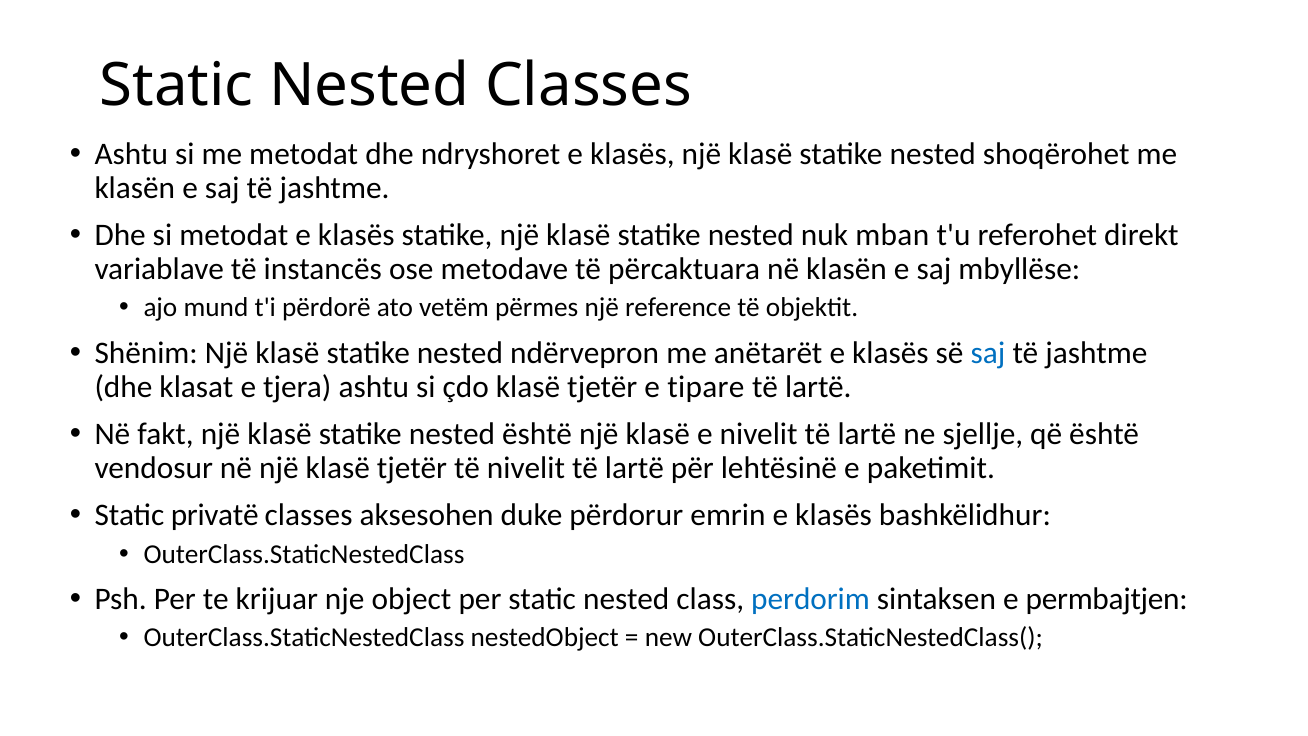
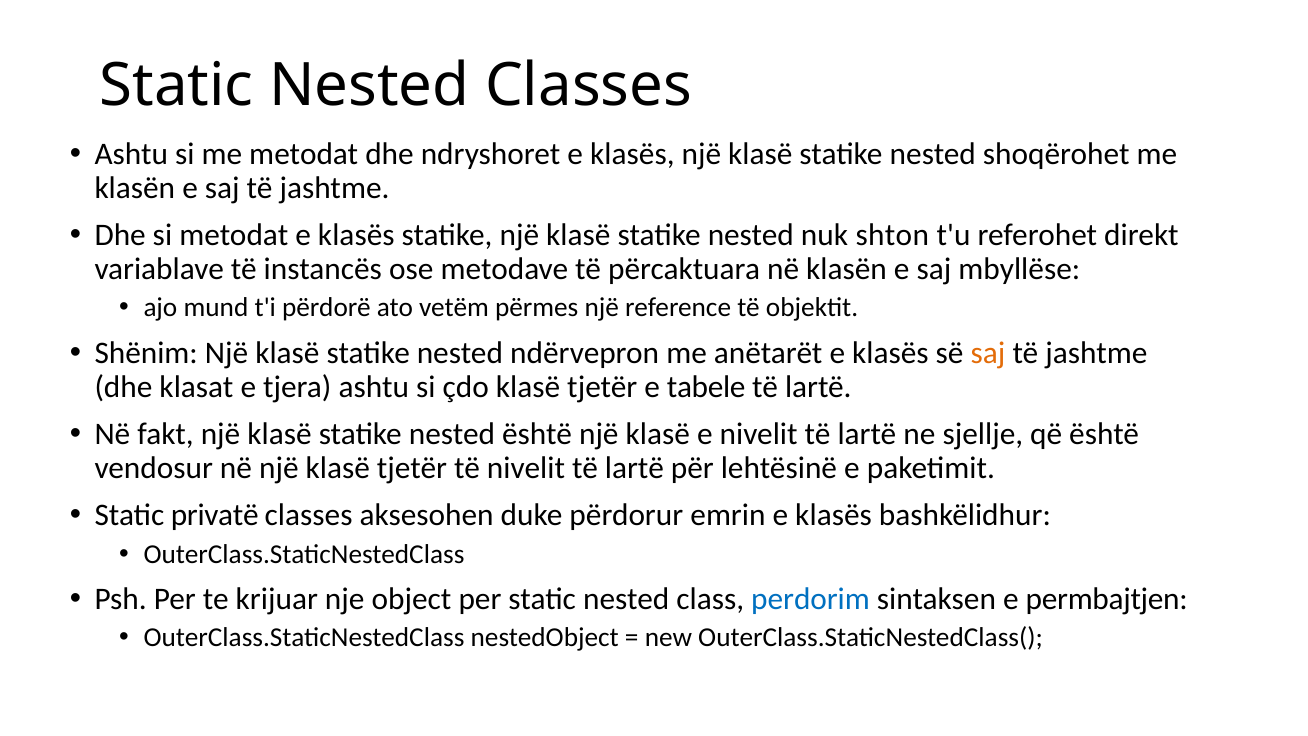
mban: mban -> shton (892, 235)
saj colour: blue -> orange (988, 353)
tipare: tipare -> tabele (706, 387)
